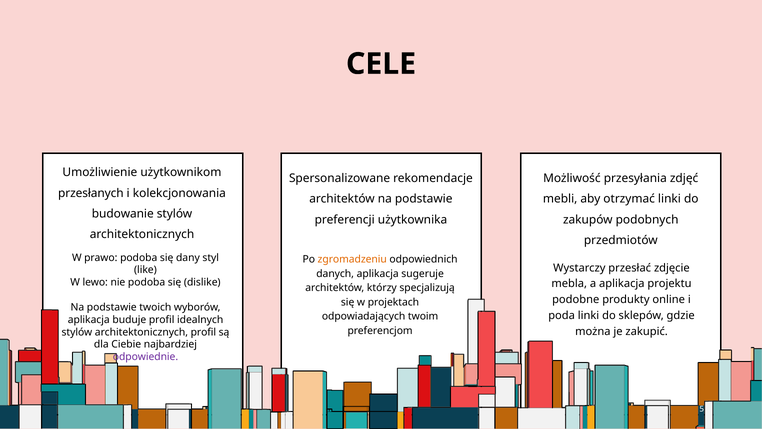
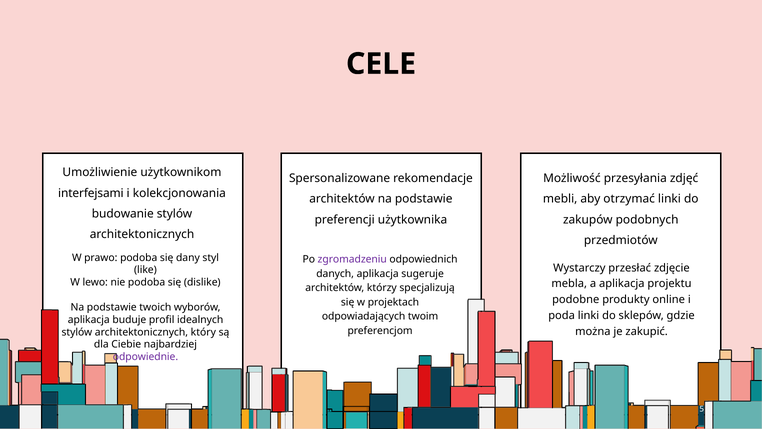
przesłanych: przesłanych -> interfejsami (91, 193)
zgromadzeniu colour: orange -> purple (352, 259)
architektonicznych profil: profil -> który (203, 332)
